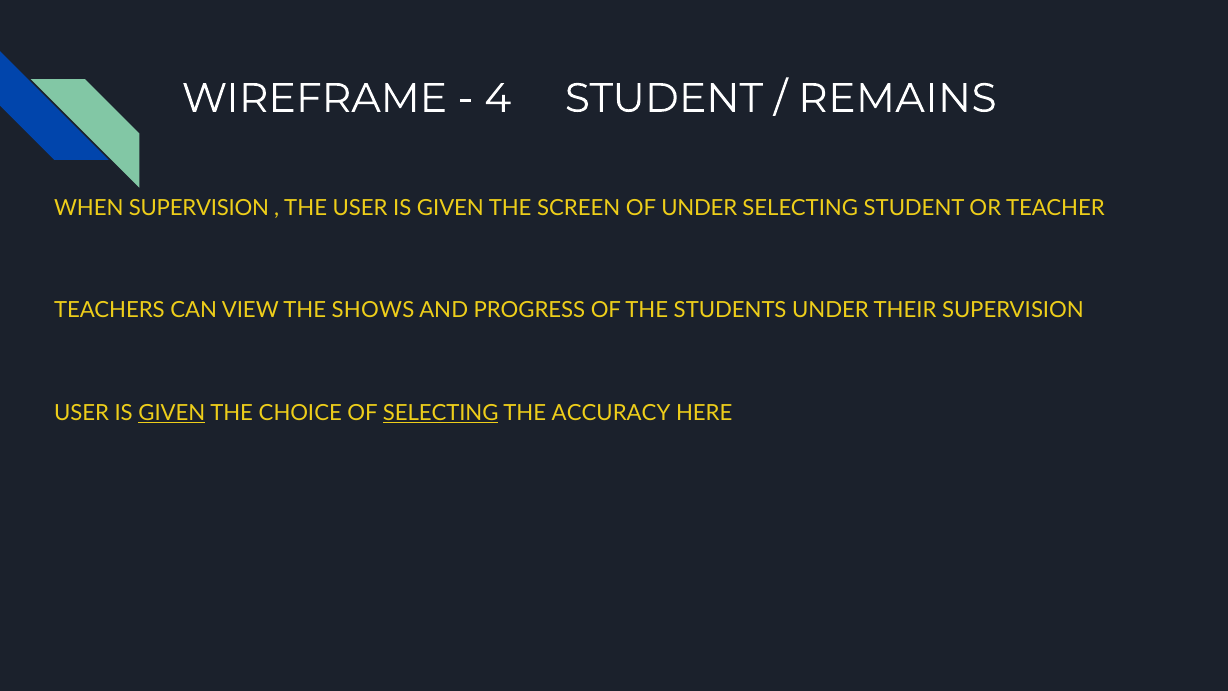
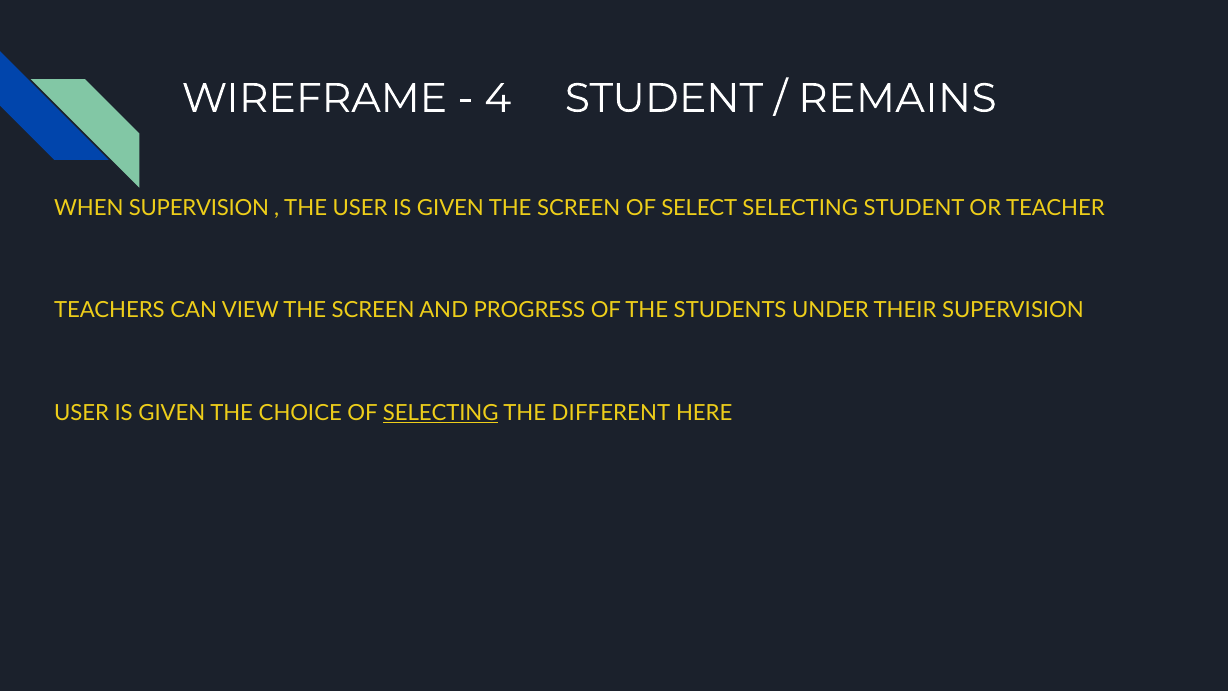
OF UNDER: UNDER -> SELECT (699, 209)
VIEW THE SHOWS: SHOWS -> SCREEN (373, 311)
GIVEN underline: present -> none (172, 413)
ACCURACY: ACCURACY -> DIFFERENT (611, 413)
